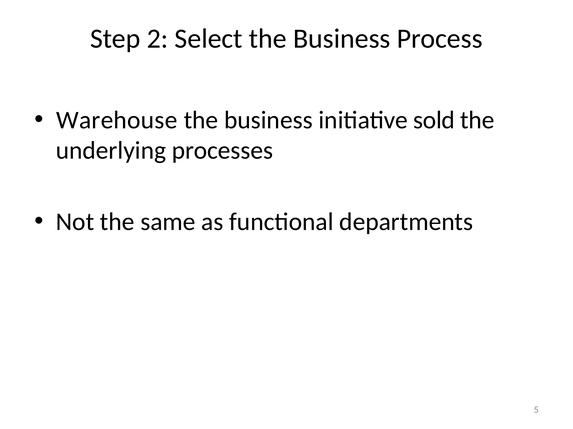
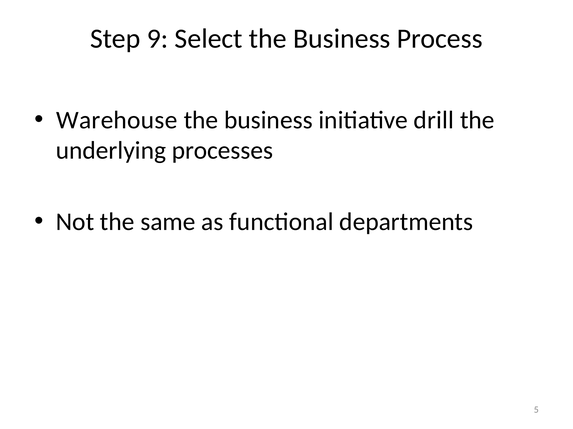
2: 2 -> 9 (158, 39)
sold: sold -> drill (434, 120)
